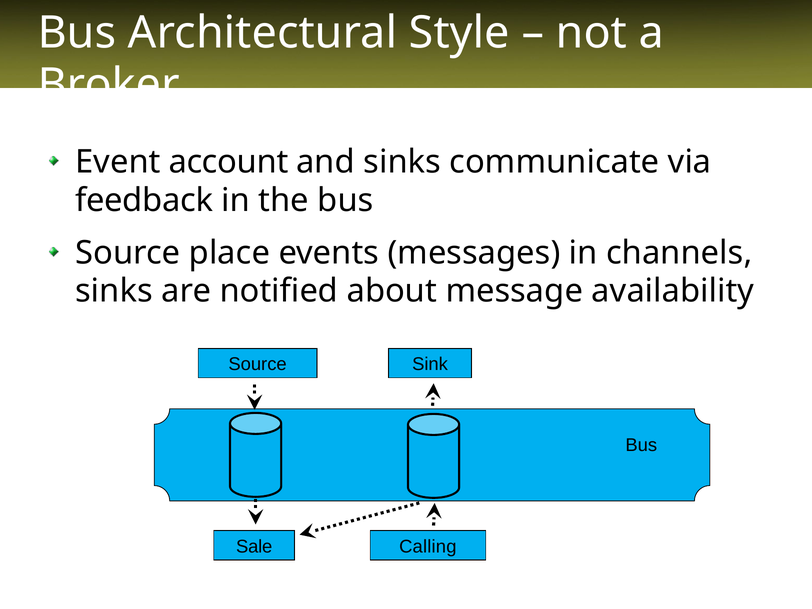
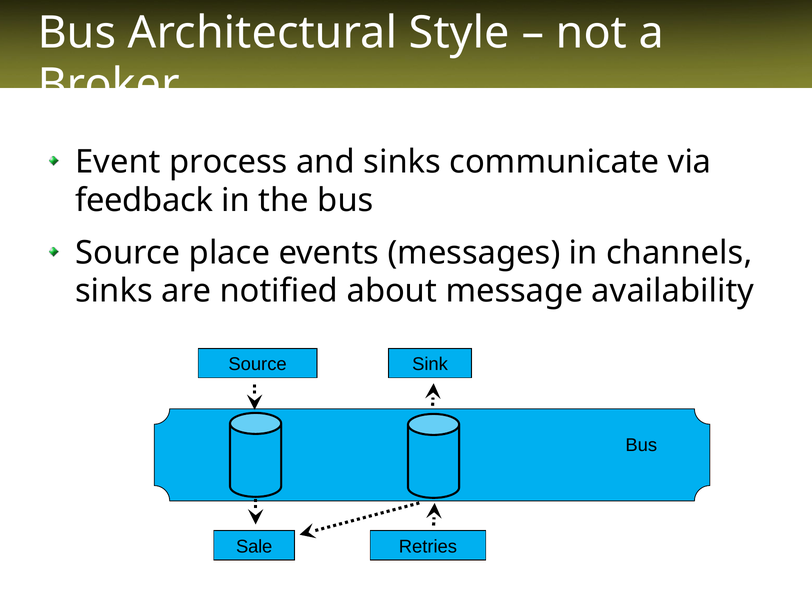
account: account -> process (228, 162)
Calling: Calling -> Retries (428, 546)
